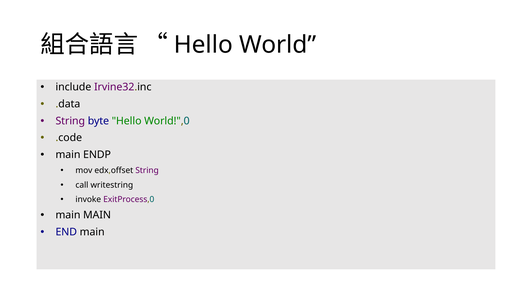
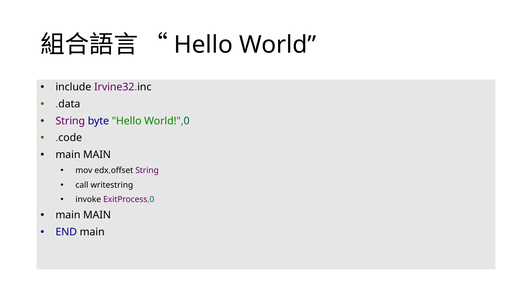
ENDP: ENDP -> MAIN (97, 155)
